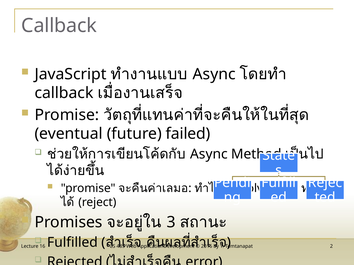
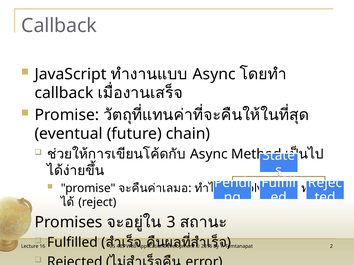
failed: failed -> chain (188, 134)
